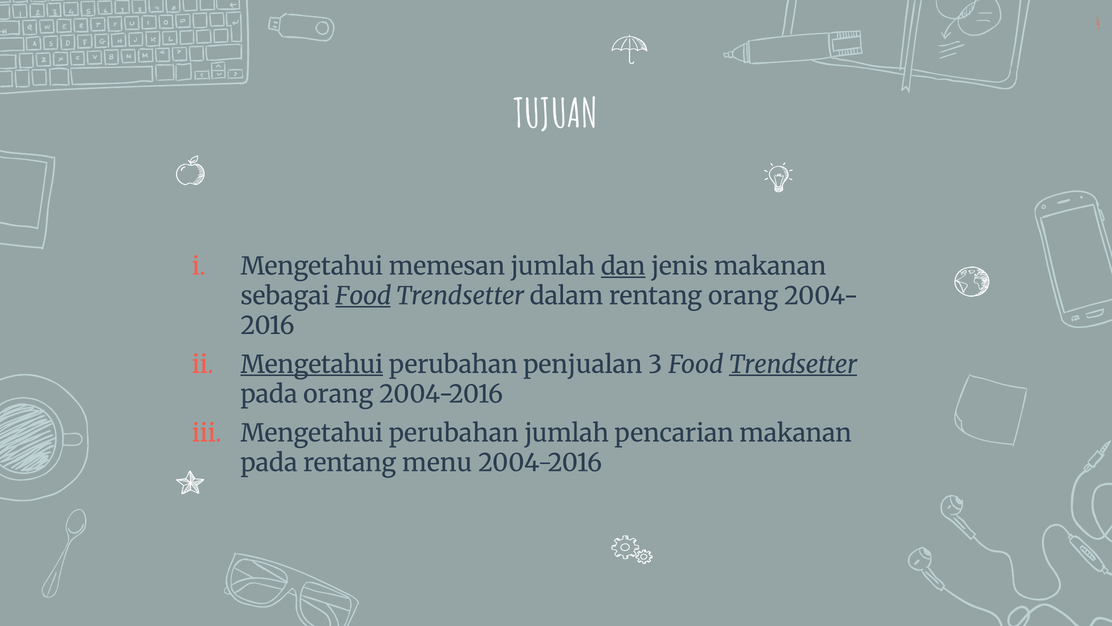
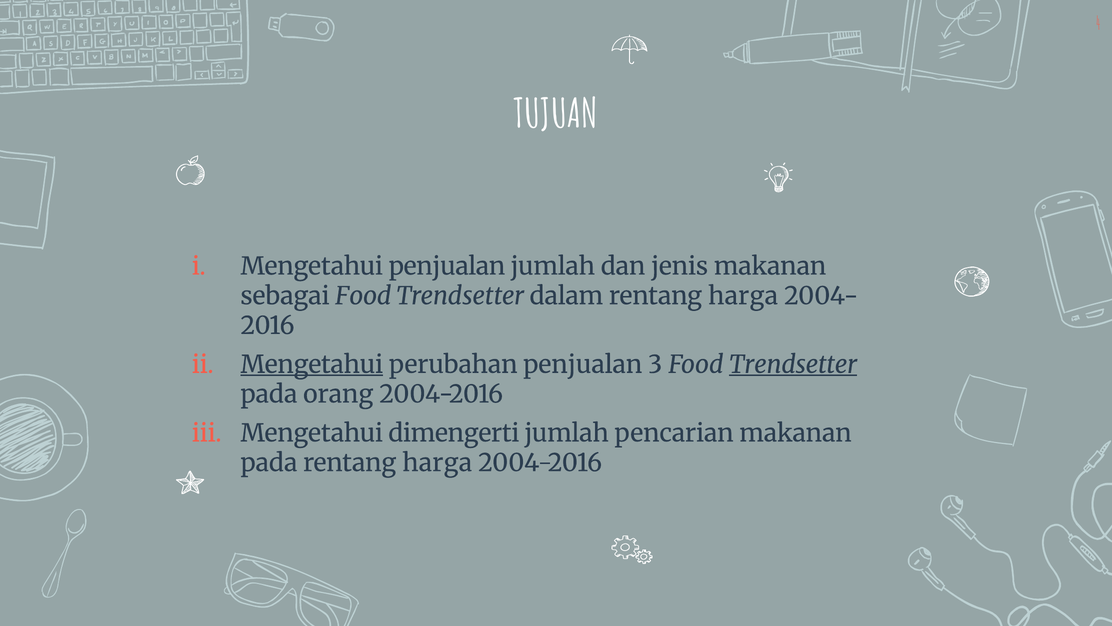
Mengetahui memesan: memesan -> penjualan (447, 266)
dan underline: present -> none (623, 266)
Food underline: present -> none (363, 296)
dalam rentang orang: orang -> harga (743, 296)
perubahan: perubahan -> dimengerti (454, 433)
pada rentang menu: menu -> harga (437, 463)
